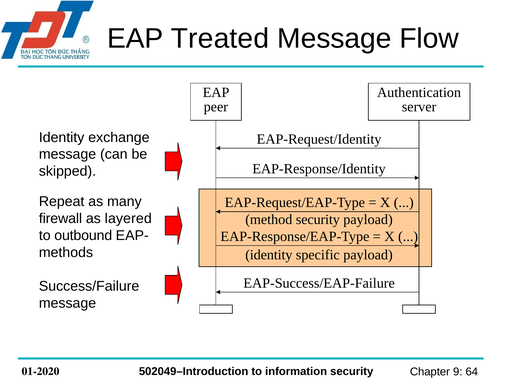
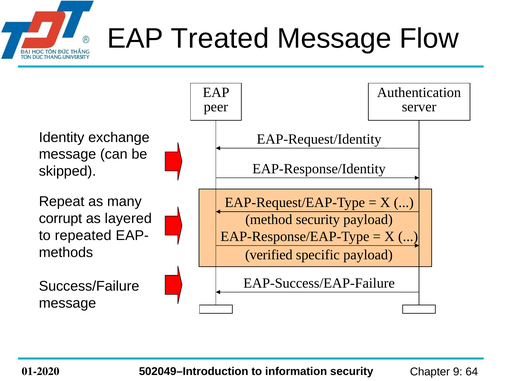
firewall: firewall -> corrupt (60, 219)
outbound: outbound -> repeated (83, 235)
identity: identity -> verified (269, 255)
